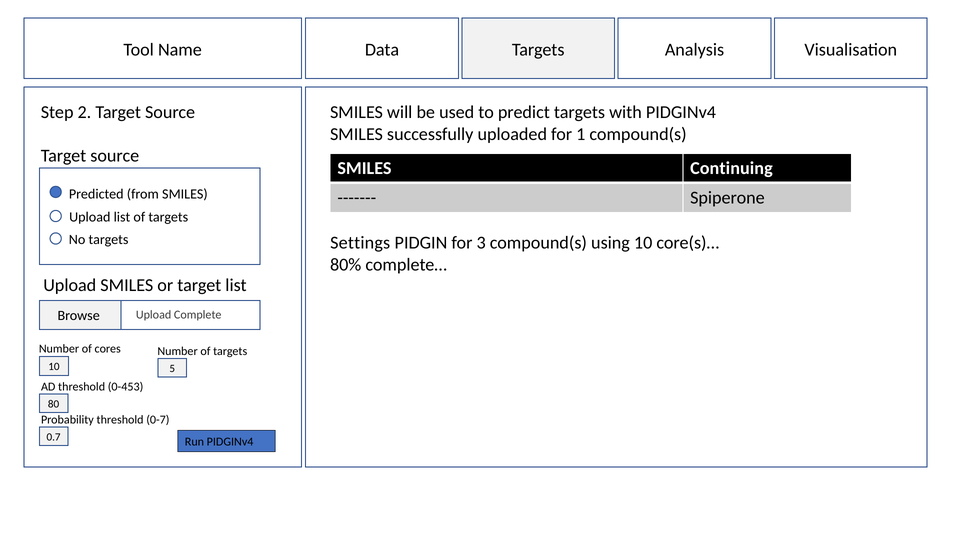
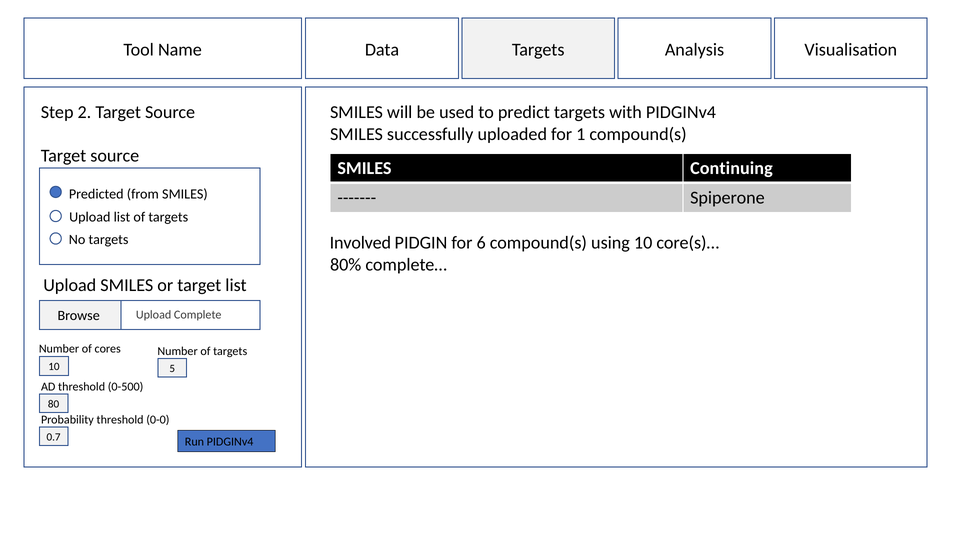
Settings: Settings -> Involved (360, 243)
3: 3 -> 6 (481, 243)
0-453: 0-453 -> 0-500 (126, 387)
0-7: 0-7 -> 0-0 (158, 420)
